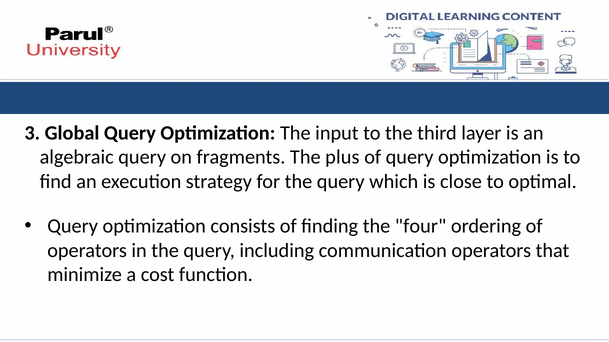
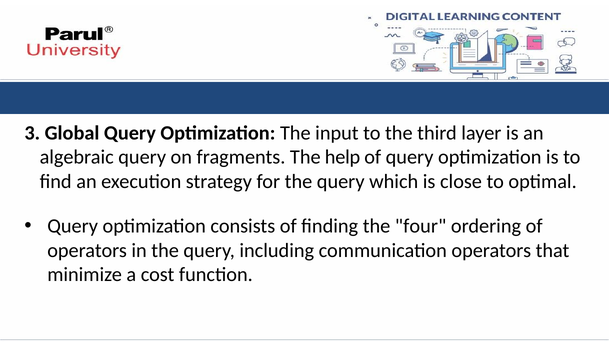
plus: plus -> help (343, 157)
